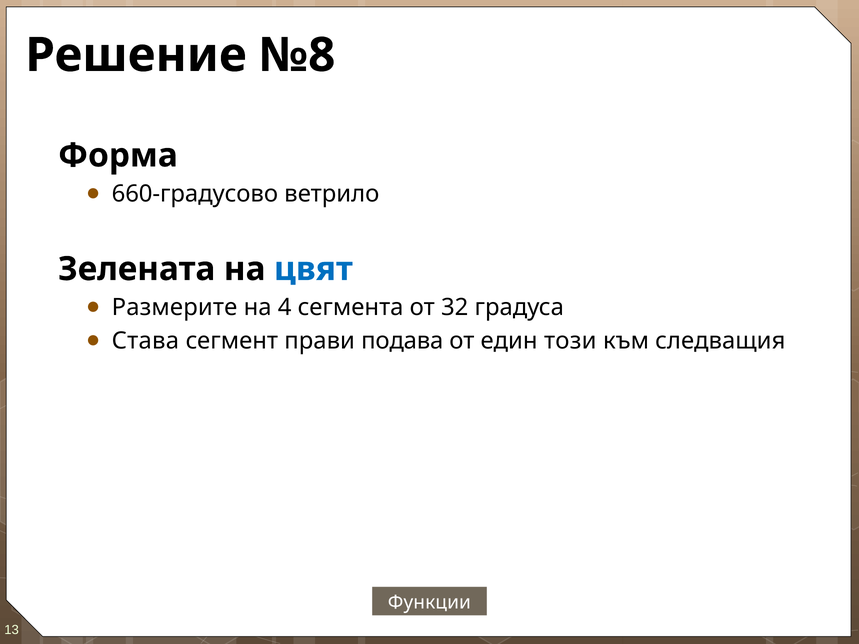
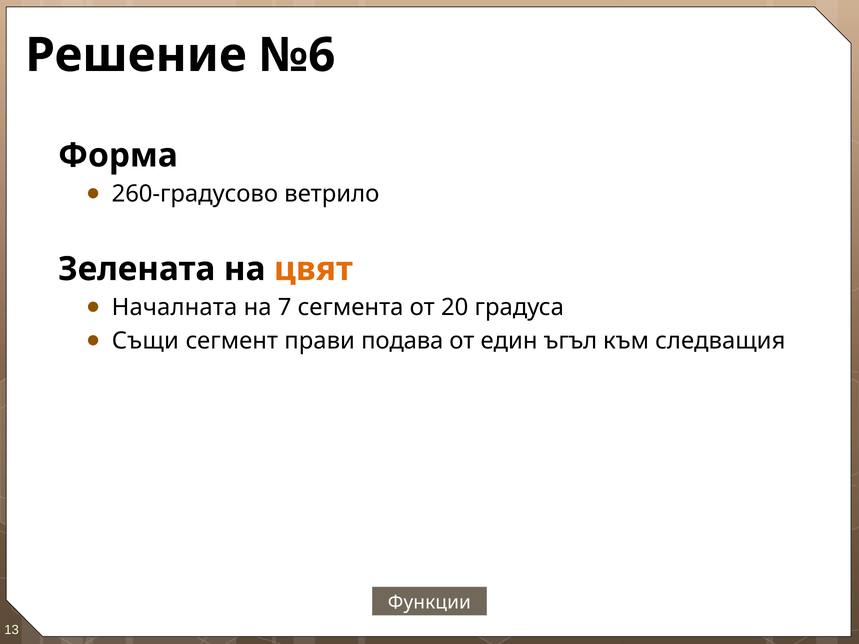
№8: №8 -> №6 (297, 55)
660-градусово: 660-градусово -> 260-градусово (195, 194)
цвят colour: blue -> orange (313, 269)
Размерите: Размерите -> Началната (175, 308)
4: 4 -> 7 (285, 308)
32: 32 -> 20 (455, 308)
Става: Става -> Същи (145, 341)
този: този -> ъгъл (570, 341)
